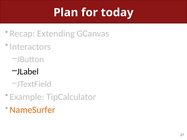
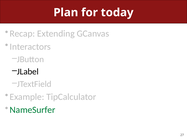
NameSurfer colour: orange -> green (32, 110)
